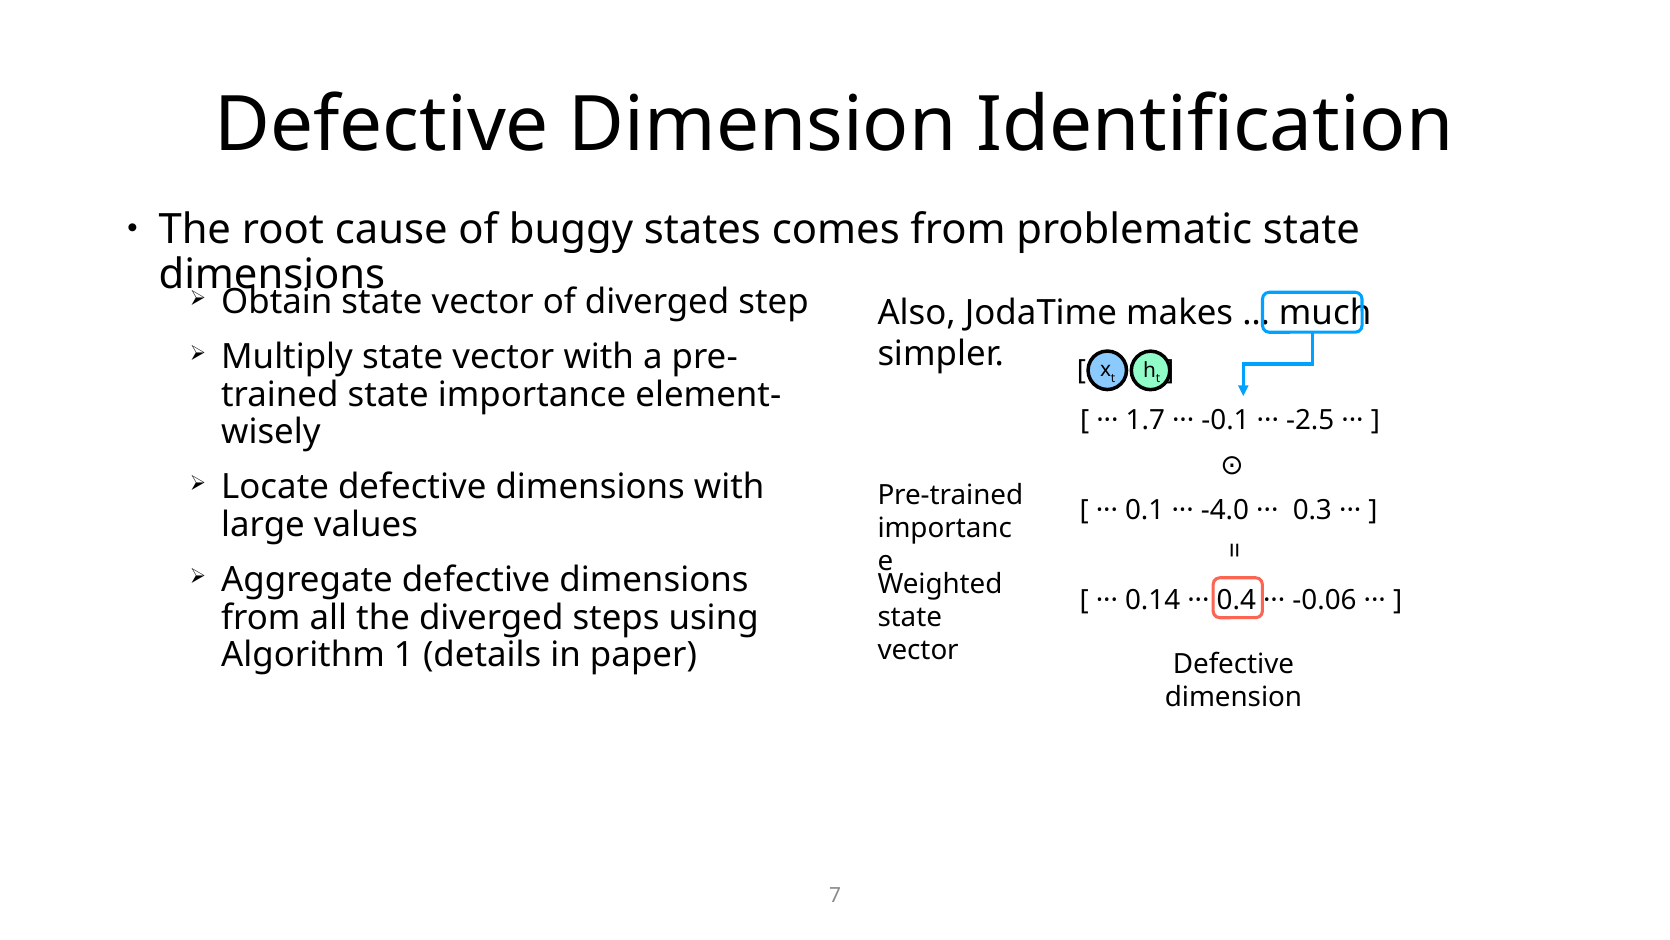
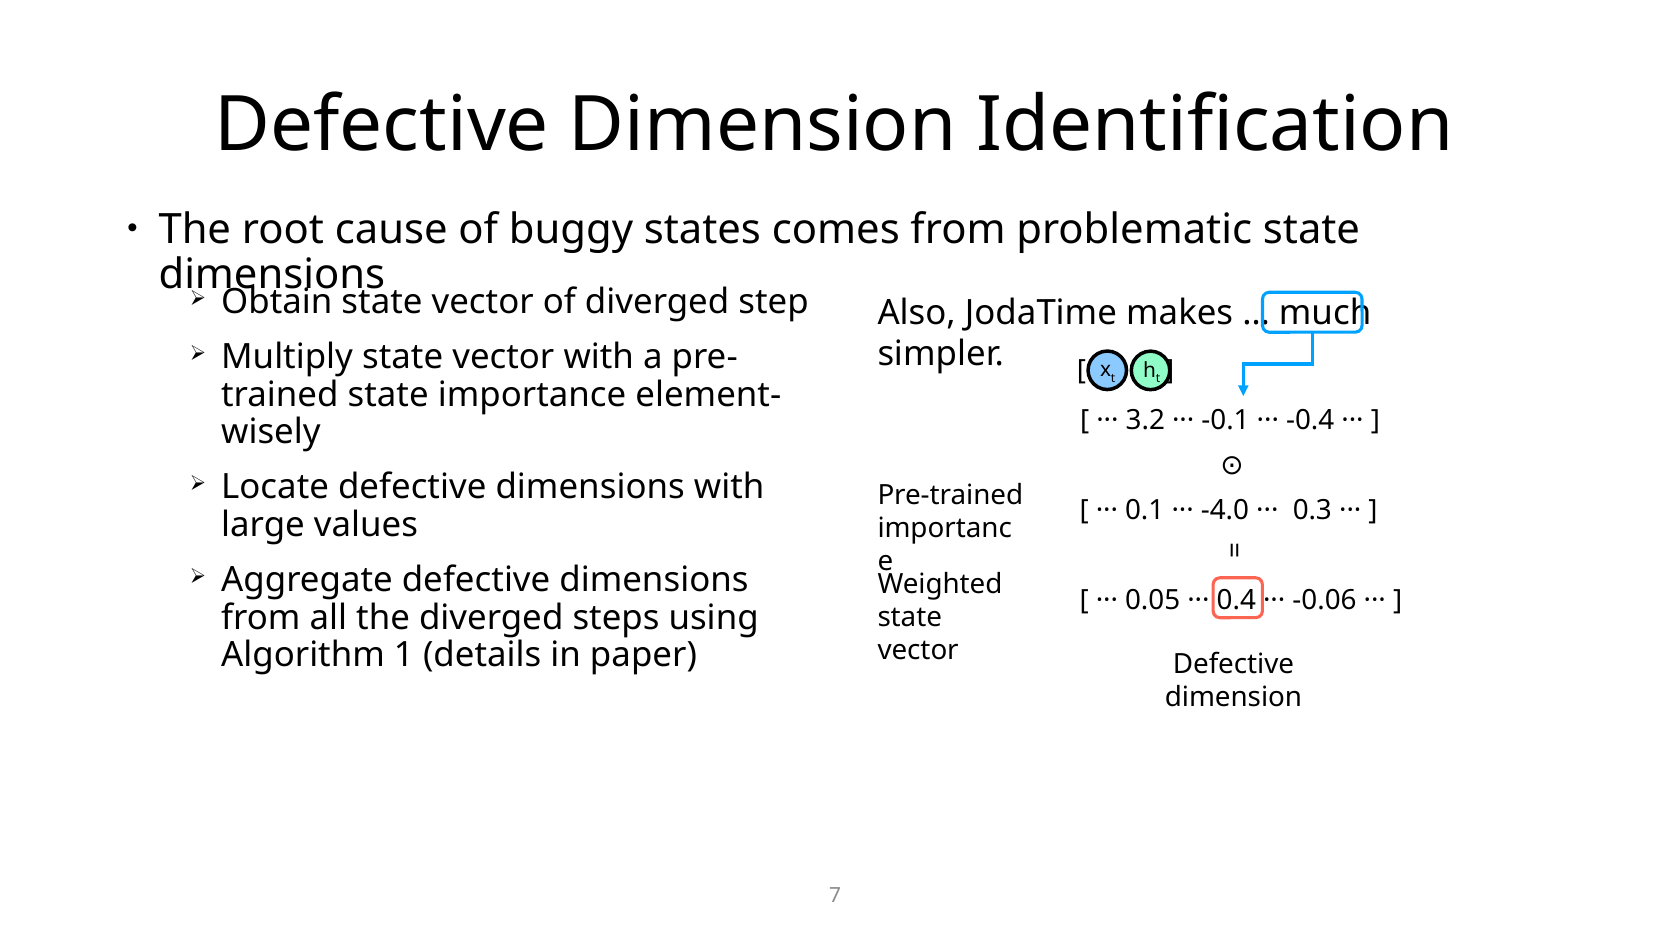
1.7: 1.7 -> 3.2 (1145, 421)
-2.5: -2.5 -> -0.4 (1310, 421)
0.14: 0.14 -> 0.05 (1153, 600)
